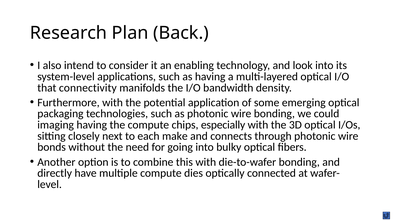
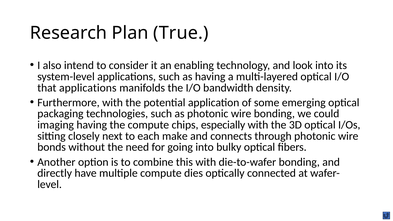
Back: Back -> True (181, 33)
that connectivity: connectivity -> applications (88, 88)
